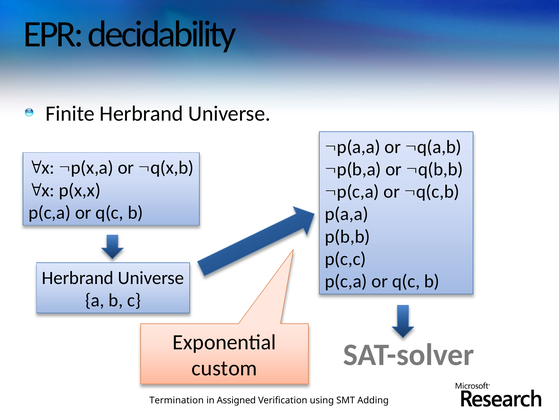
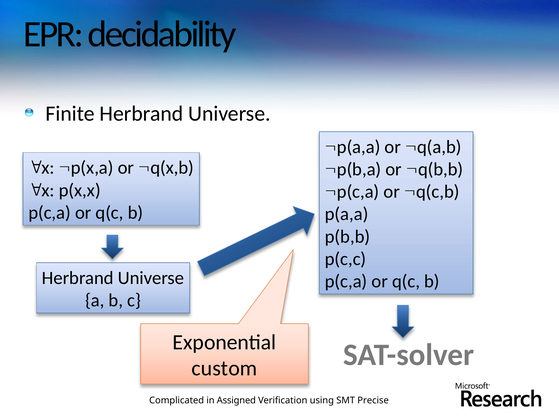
Termination: Termination -> Complicated (177, 400)
Adding: Adding -> Precise (373, 400)
